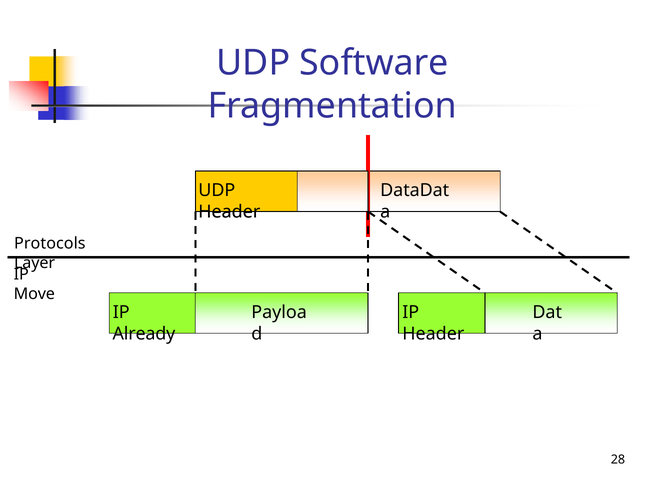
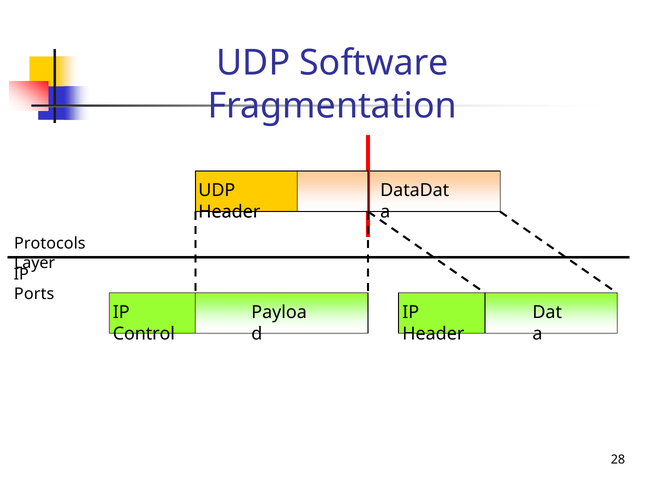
Move: Move -> Ports (34, 294)
Already: Already -> Control (144, 334)
